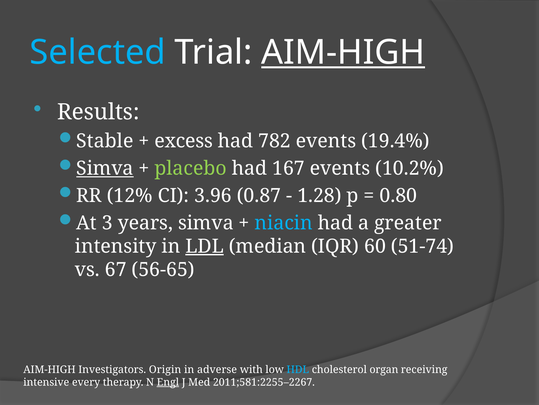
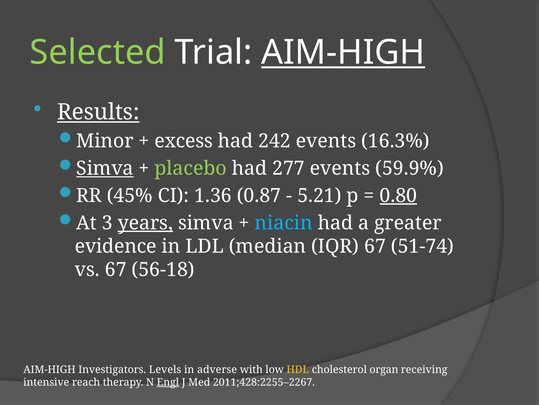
Selected colour: light blue -> light green (98, 52)
Results underline: none -> present (98, 112)
Stable: Stable -> Minor (105, 141)
782: 782 -> 242 (274, 141)
19.4%: 19.4% -> 16.3% (395, 141)
167: 167 -> 277 (289, 168)
10.2%: 10.2% -> 59.9% (410, 168)
12%: 12% -> 45% (130, 195)
3.96: 3.96 -> 1.36 (213, 195)
1.28: 1.28 -> 5.21 (319, 195)
0.80 underline: none -> present (398, 195)
years underline: none -> present (145, 223)
intensity: intensity -> evidence (116, 246)
LDL underline: present -> none (205, 246)
IQR 60: 60 -> 67 (375, 246)
56-65: 56-65 -> 56-18 (163, 269)
Origin: Origin -> Levels (165, 369)
HDL colour: light blue -> yellow (298, 369)
every: every -> reach (86, 382)
2011;581:2255–2267: 2011;581:2255–2267 -> 2011;428:2255–2267 (264, 382)
